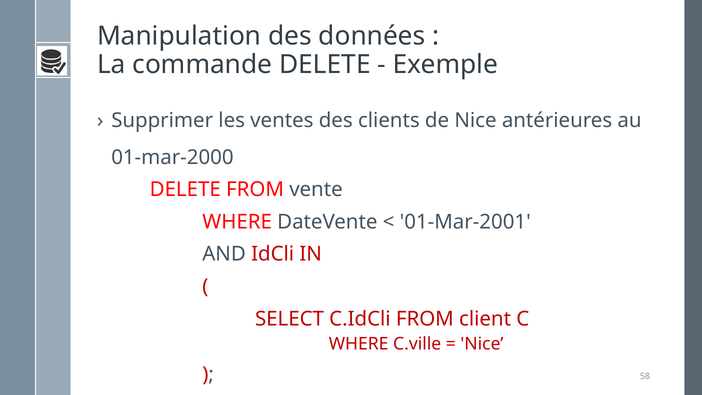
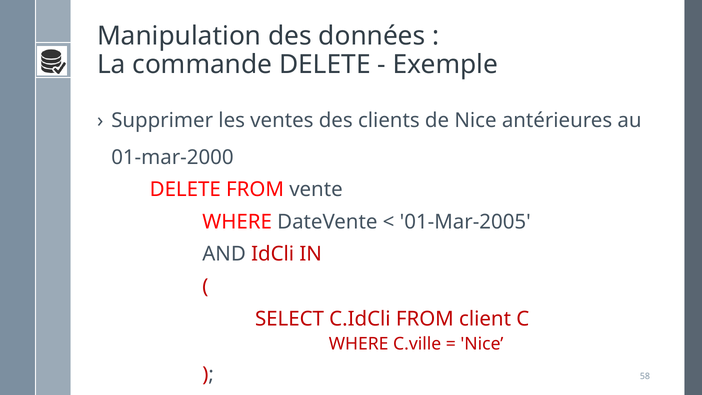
01-Mar-2001: 01-Mar-2001 -> 01-Mar-2005 (465, 222)
